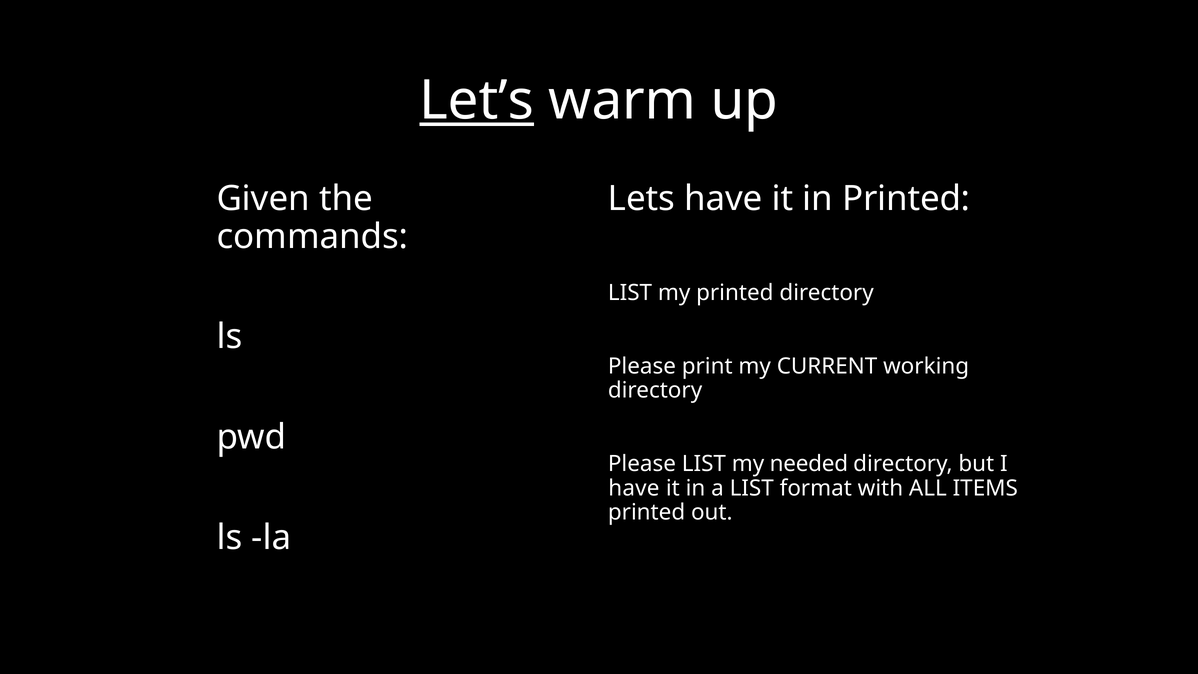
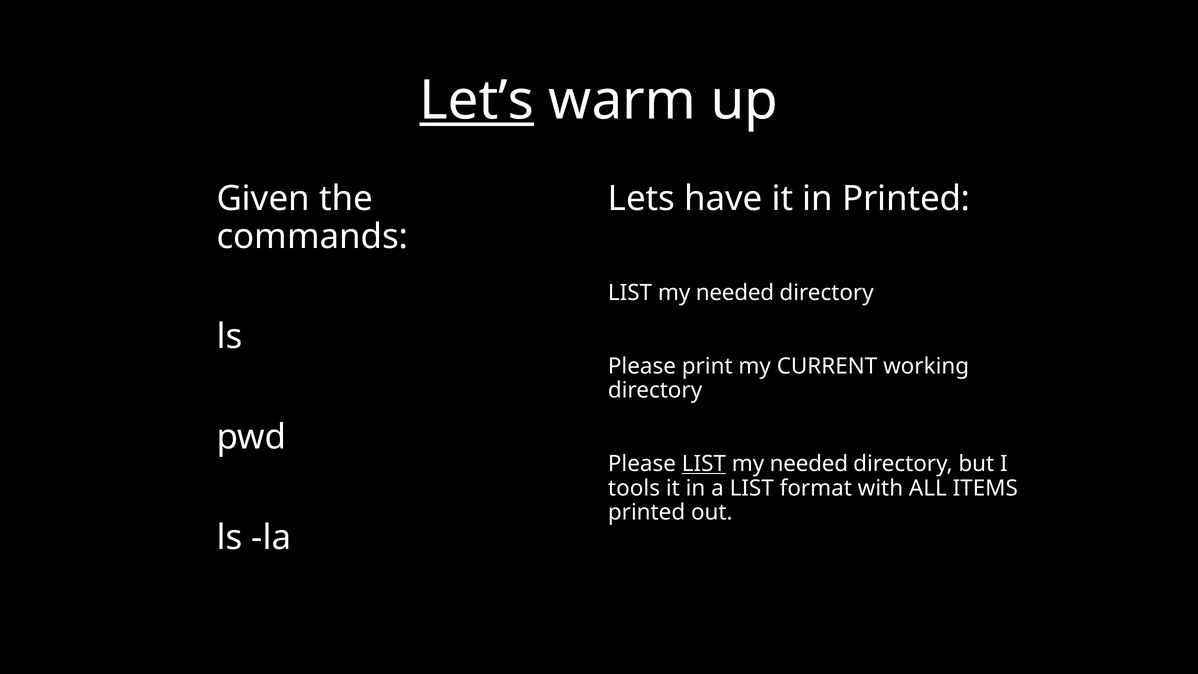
printed: printed -> needed (735, 293)
LIST underline: none -> present (704, 464)
have: have -> tools (634, 488)
